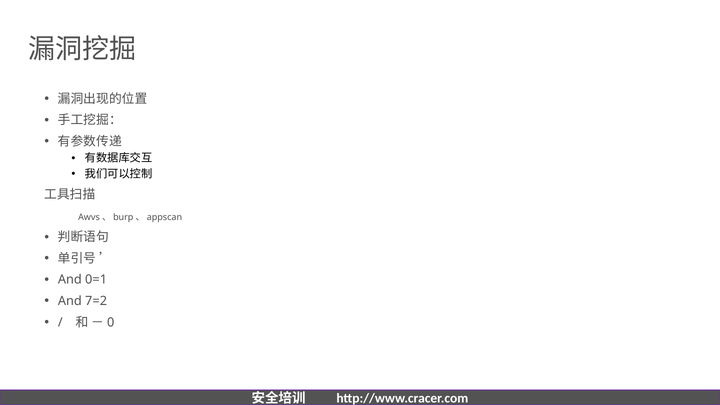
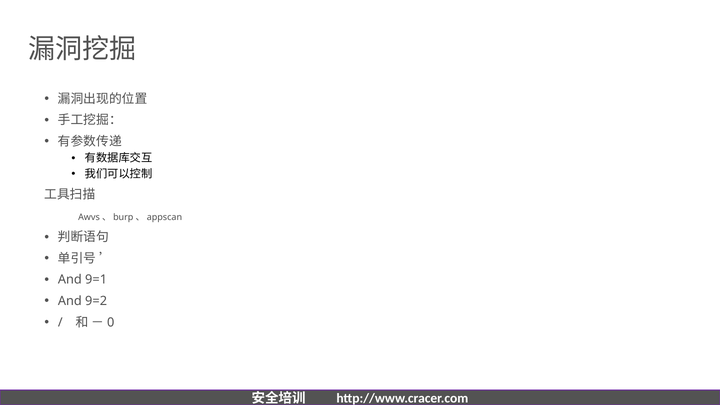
0=1: 0=1 -> 9=1 (96, 280)
7=2: 7=2 -> 9=2 (96, 301)
